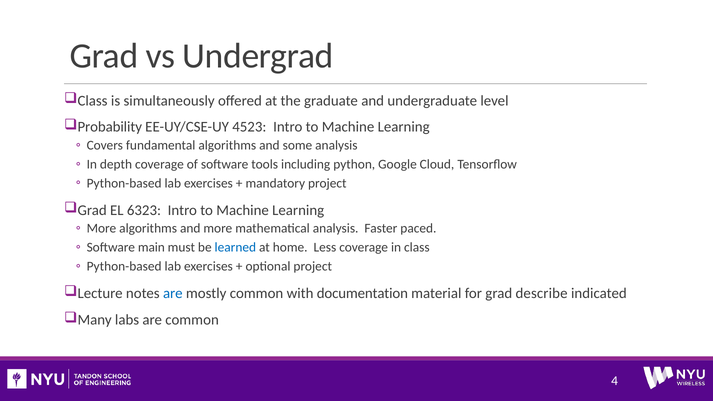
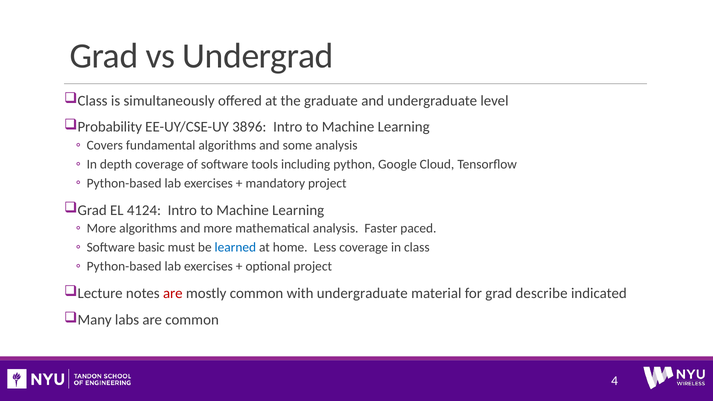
4523: 4523 -> 3896 (249, 127)
6323: 6323 -> 4124 (144, 210)
main: main -> basic (151, 247)
are colour: blue -> red (173, 293)
with documentation: documentation -> undergraduate (362, 293)
